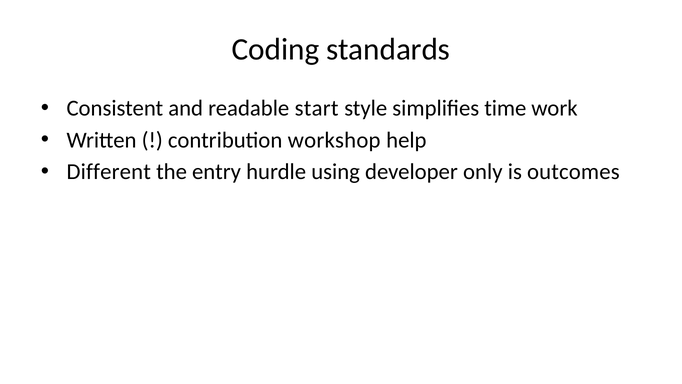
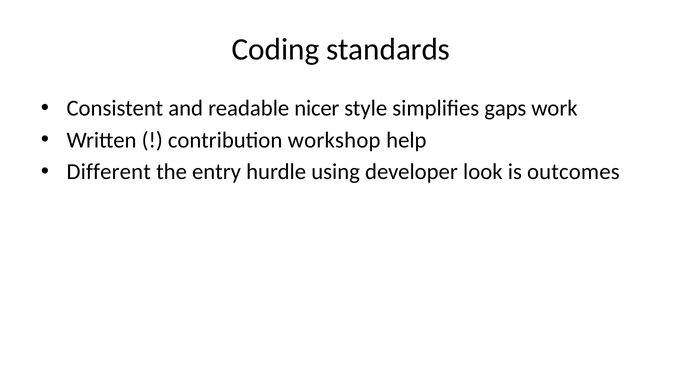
start: start -> nicer (317, 108)
time: time -> gaps (505, 108)
only: only -> look (483, 172)
